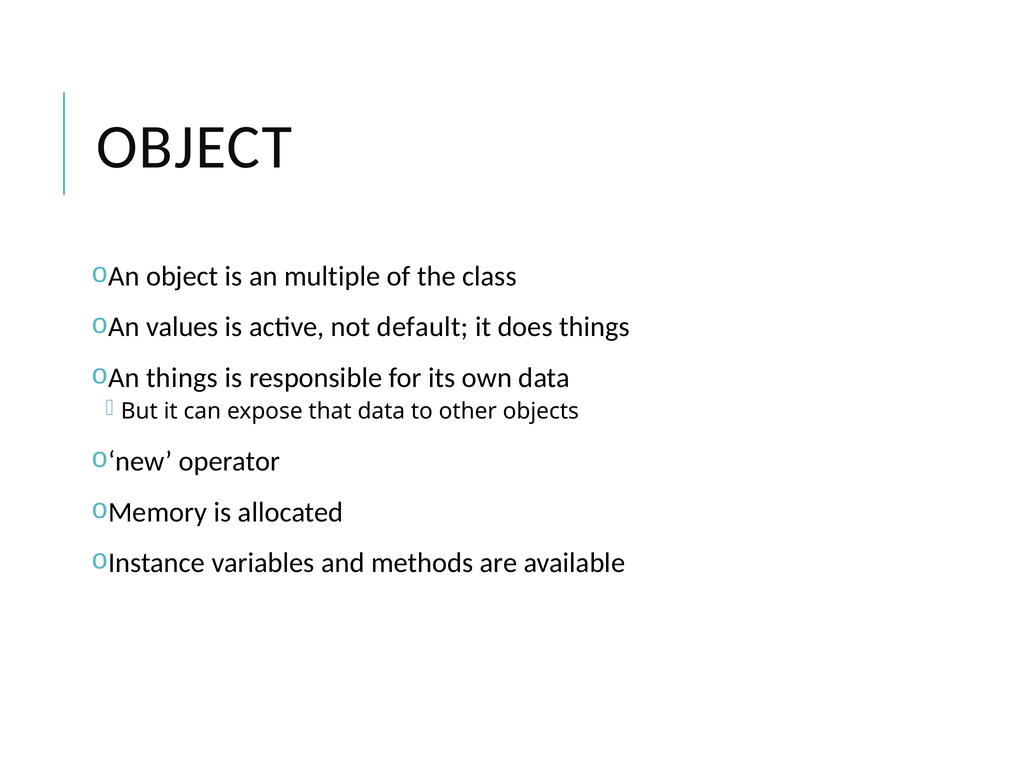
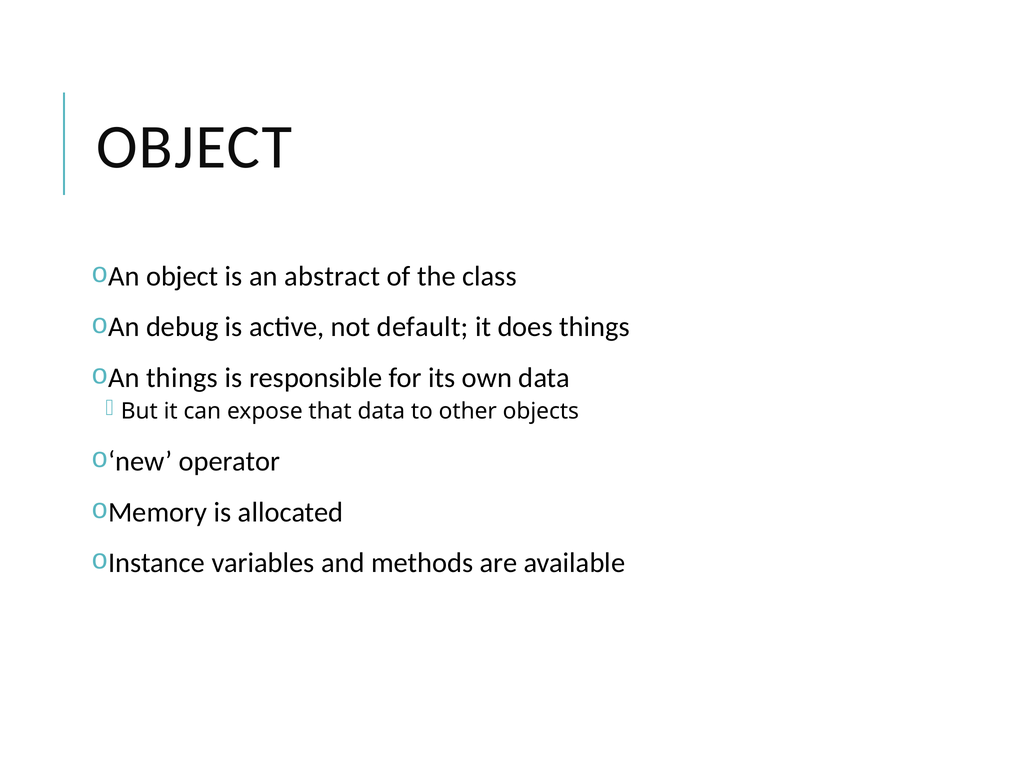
multiple: multiple -> abstract (332, 276)
values: values -> debug (182, 327)
